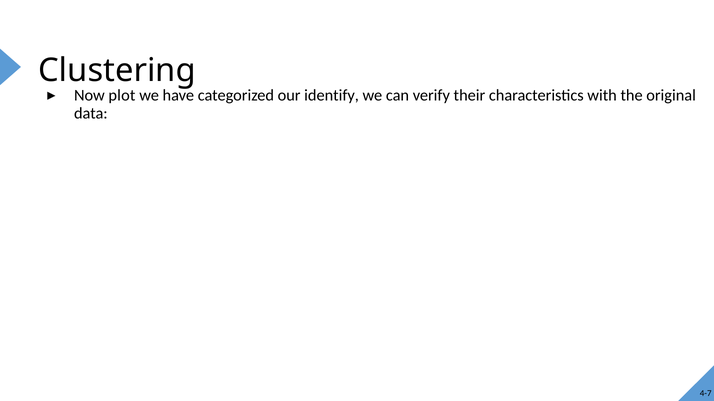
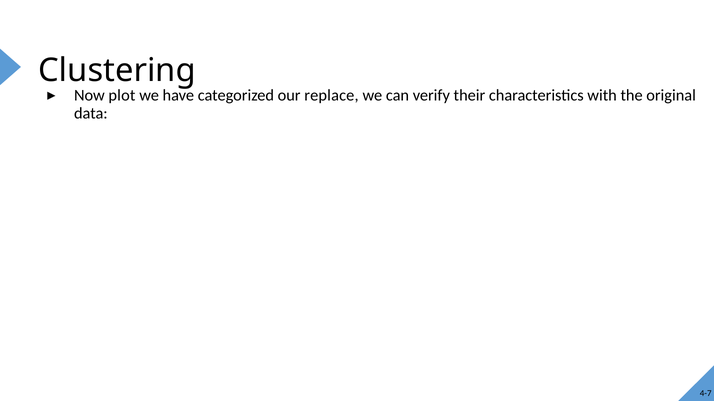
identify: identify -> replace (331, 96)
